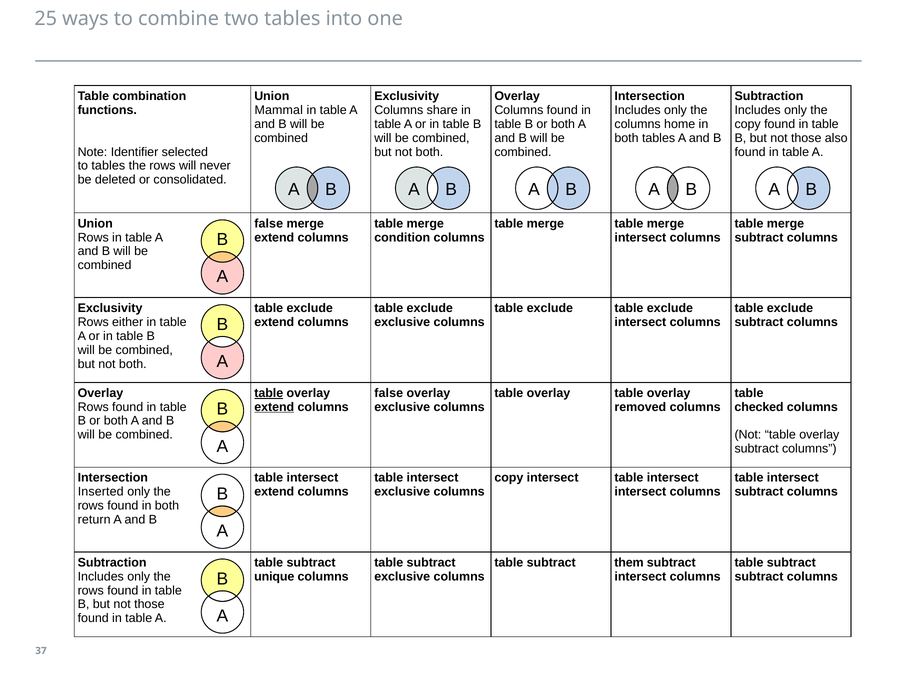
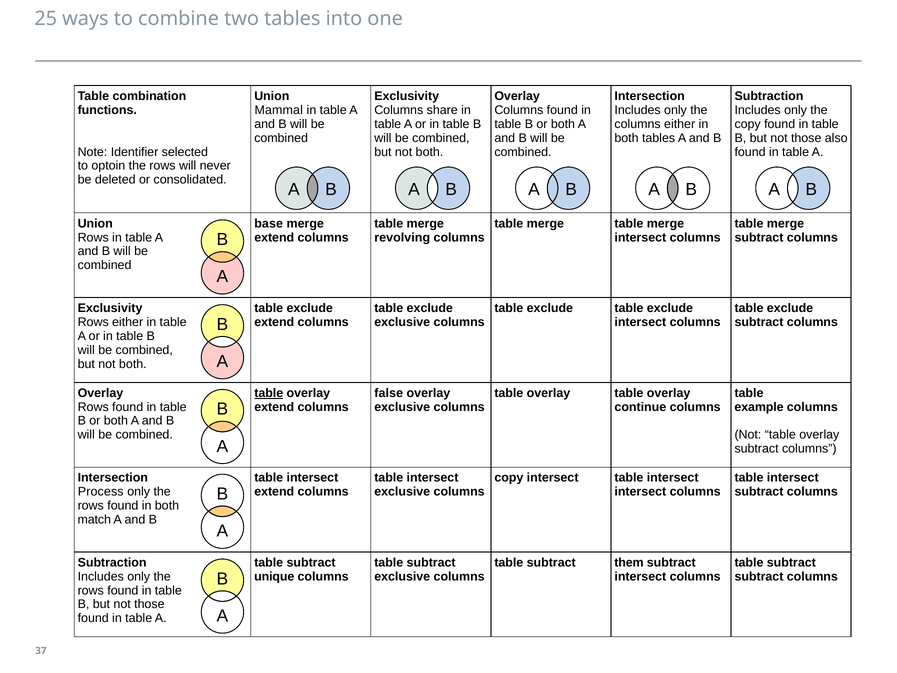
columns home: home -> either (680, 124)
to tables: tables -> optoin (108, 166)
false: false -> base (269, 223)
condition: condition -> revolving (402, 237)
extend underline: present -> none (274, 407)
removed: removed -> continue (640, 407)
checked: checked -> example (759, 407)
Inserted: Inserted -> Process (101, 492)
return: return -> match (94, 519)
